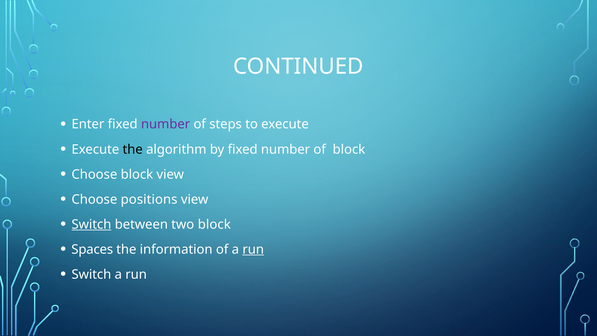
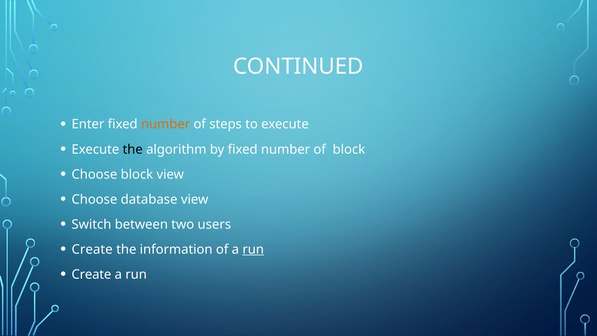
number colour: purple -> orange (166, 124)
positions: positions -> database (149, 199)
Switch underline: present -> none (91, 224)
two block: block -> users (214, 224)
Spaces: Spaces -> Create (92, 249)
Switch: Switch -> Create (91, 274)
